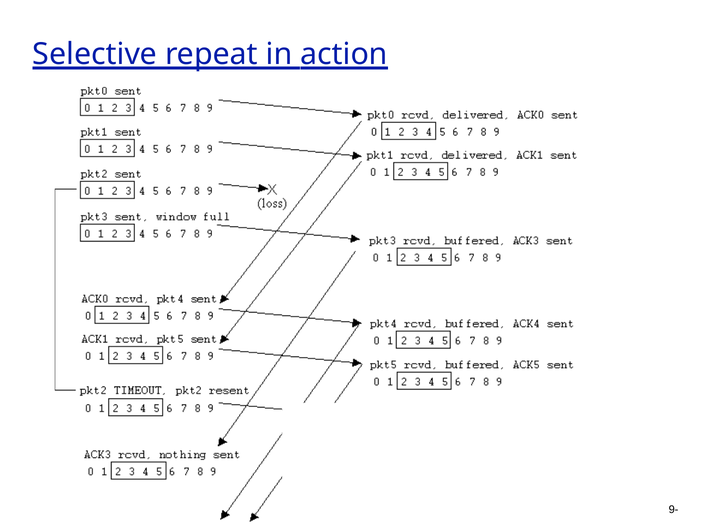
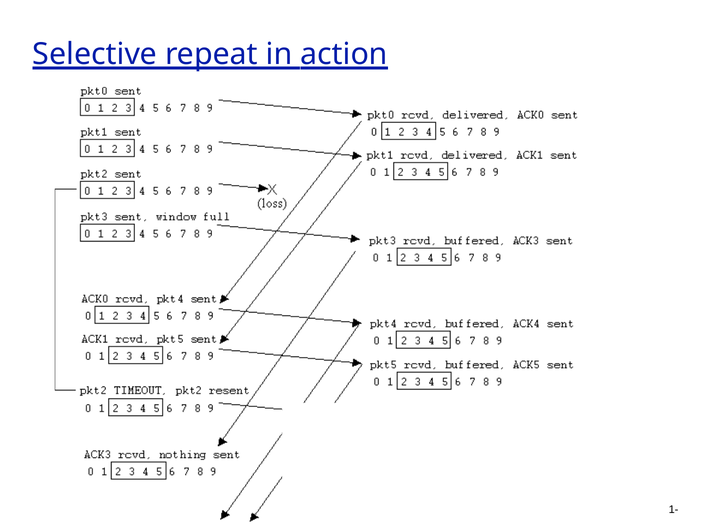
9-: 9- -> 1- (674, 510)
